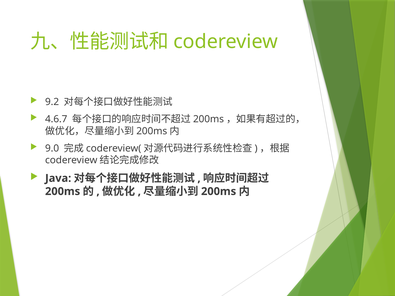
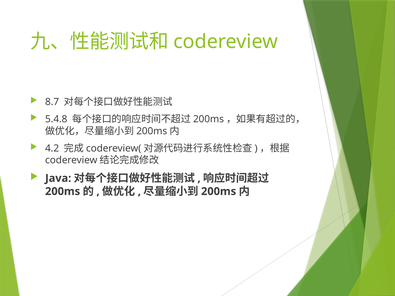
9.2: 9.2 -> 8.7 (52, 102)
4.6.7: 4.6.7 -> 5.4.8 (56, 119)
9.0: 9.0 -> 4.2 (52, 148)
